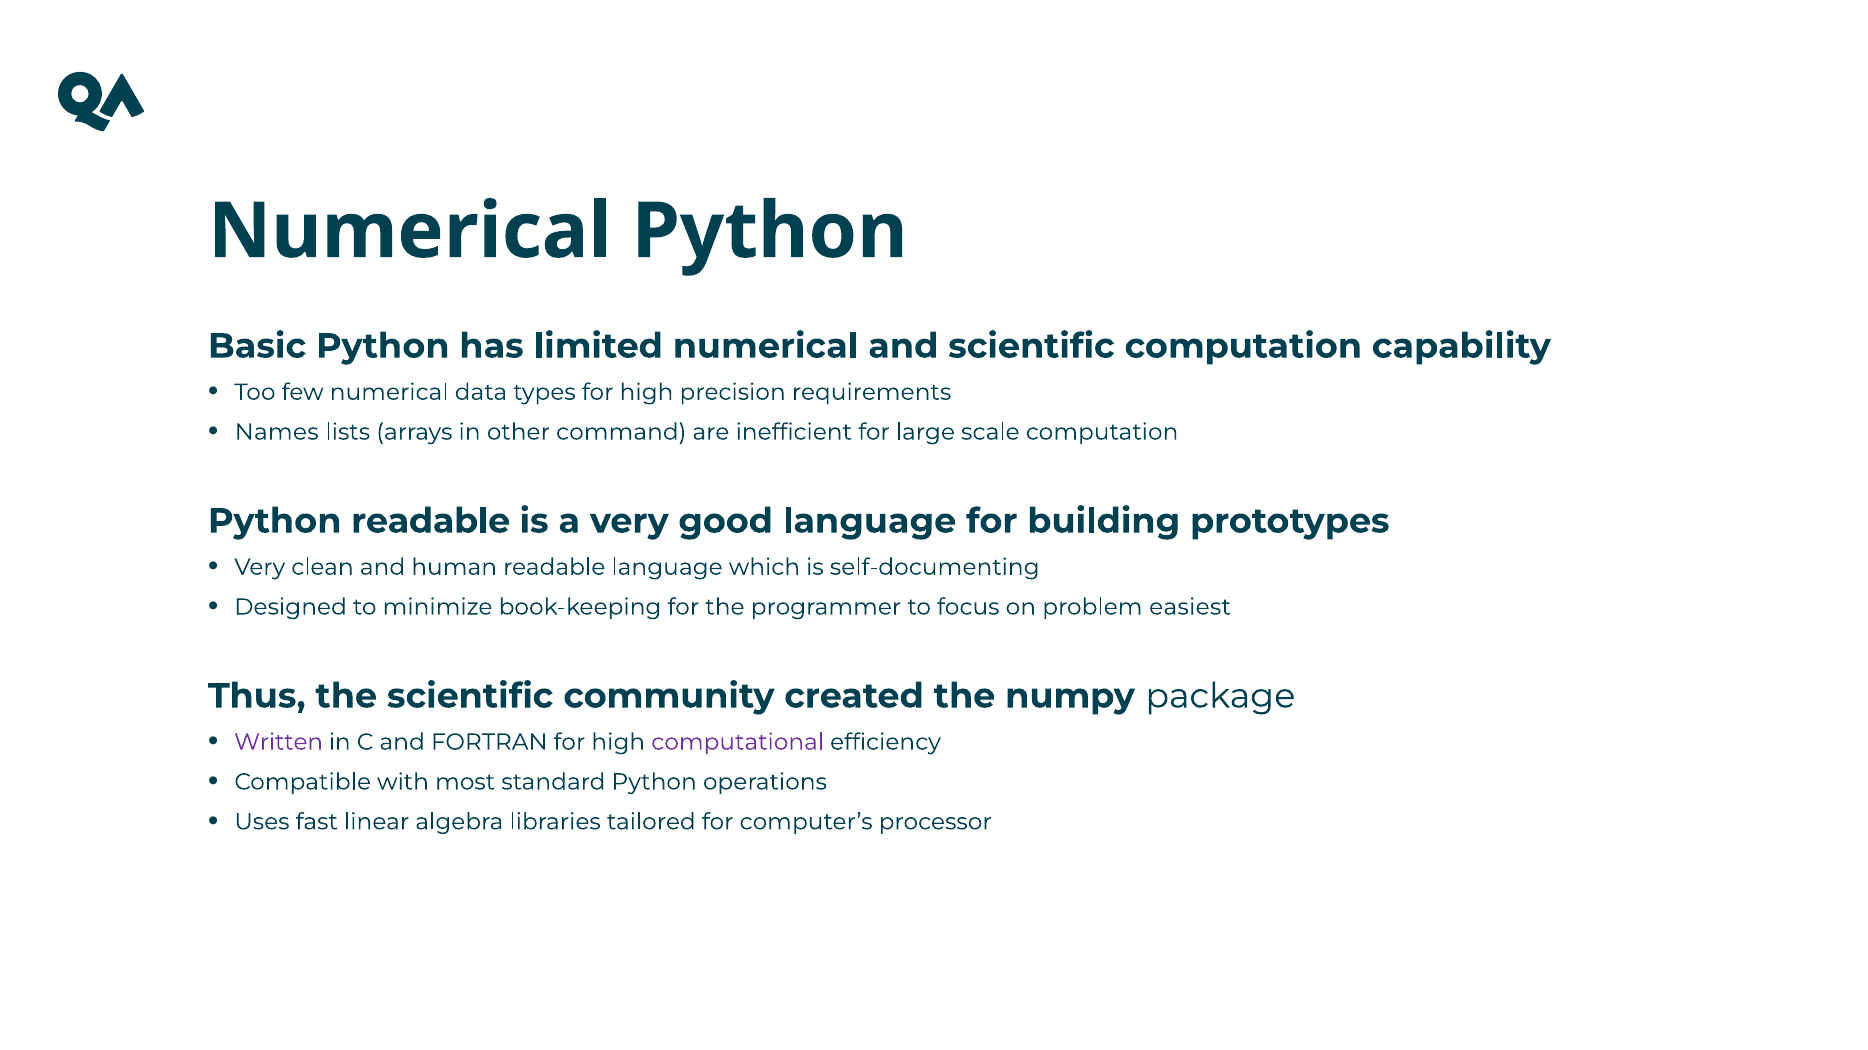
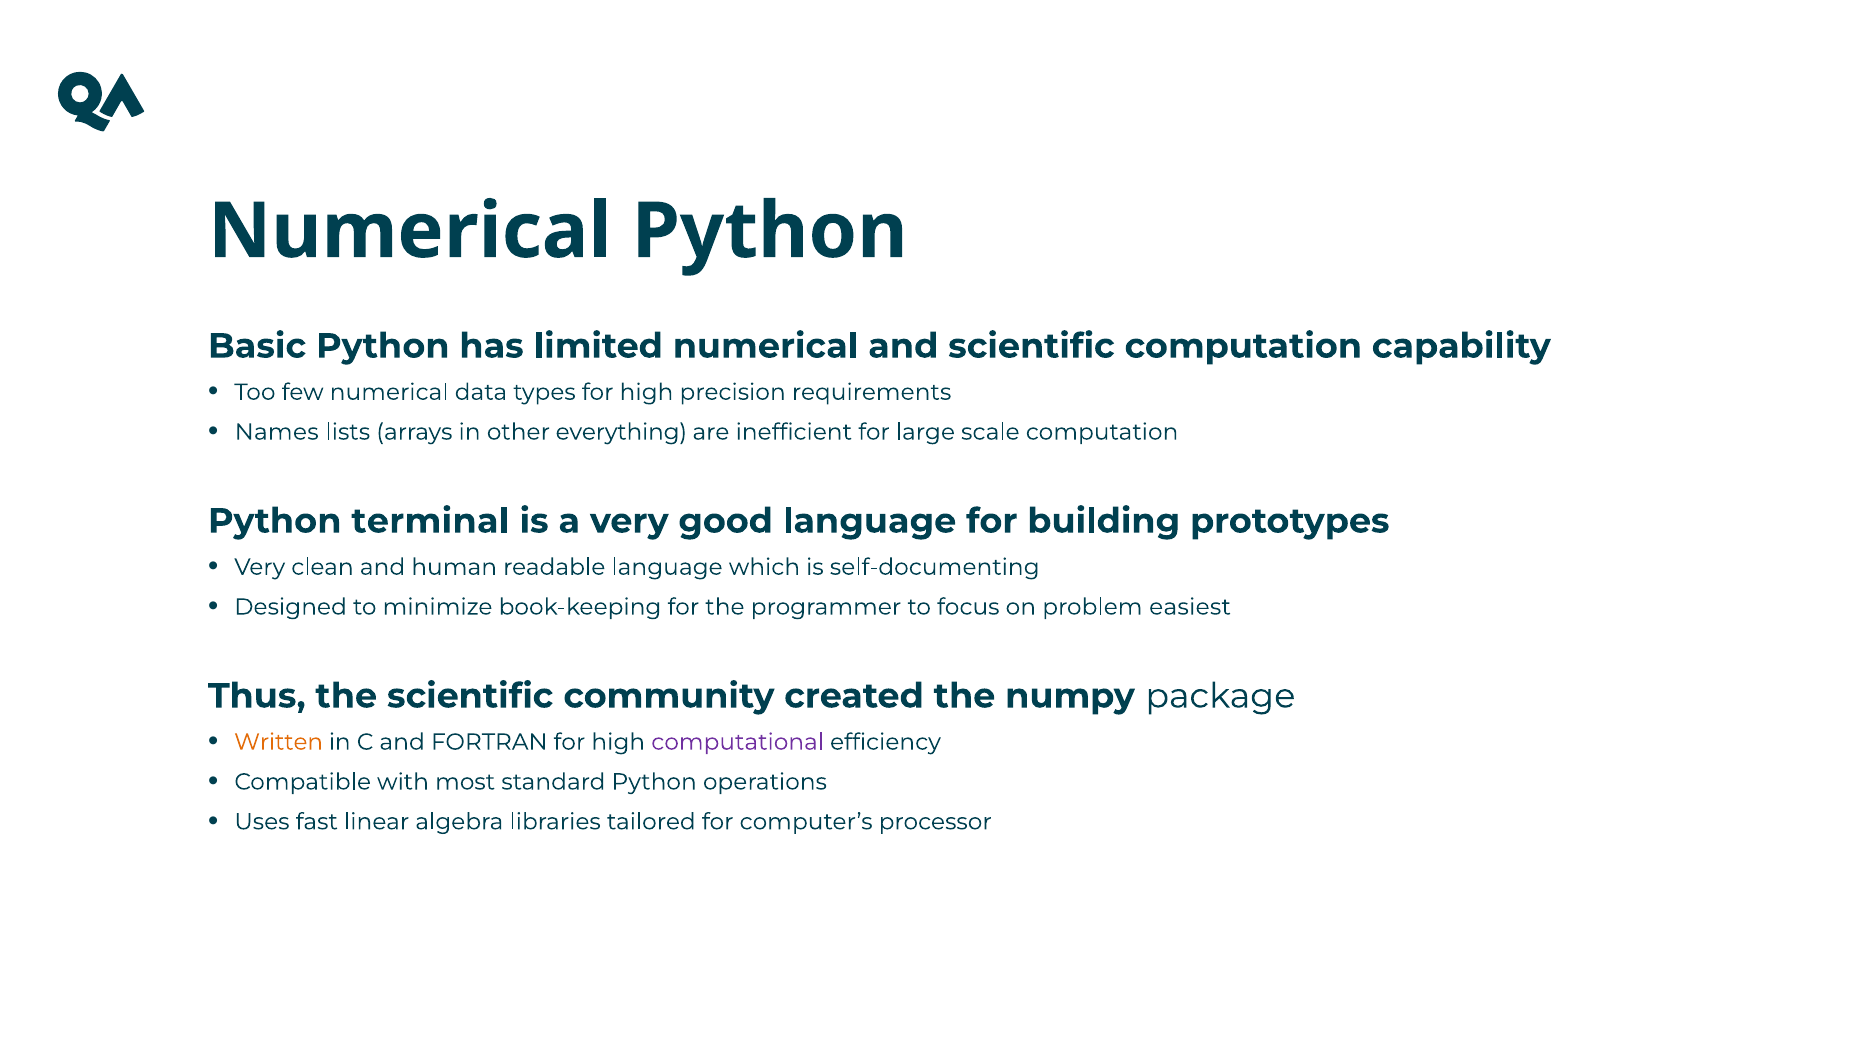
command: command -> everything (621, 432)
Python readable: readable -> terminal (430, 521)
Written colour: purple -> orange (279, 743)
